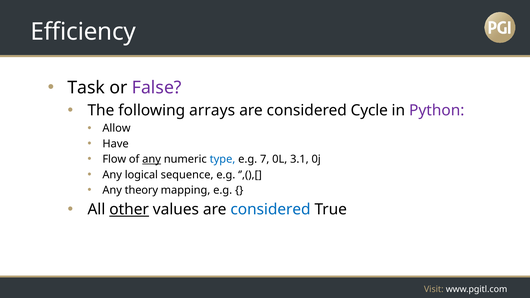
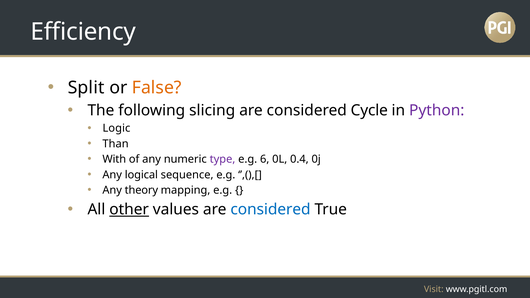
Task: Task -> Split (86, 88)
False colour: purple -> orange (157, 88)
arrays: arrays -> slicing (212, 111)
Allow: Allow -> Logic (116, 128)
Have: Have -> Than (116, 144)
Flow: Flow -> With (114, 159)
any underline: present -> none (152, 159)
type colour: blue -> purple (222, 159)
7: 7 -> 6 (265, 159)
3.1: 3.1 -> 0.4 (299, 159)
